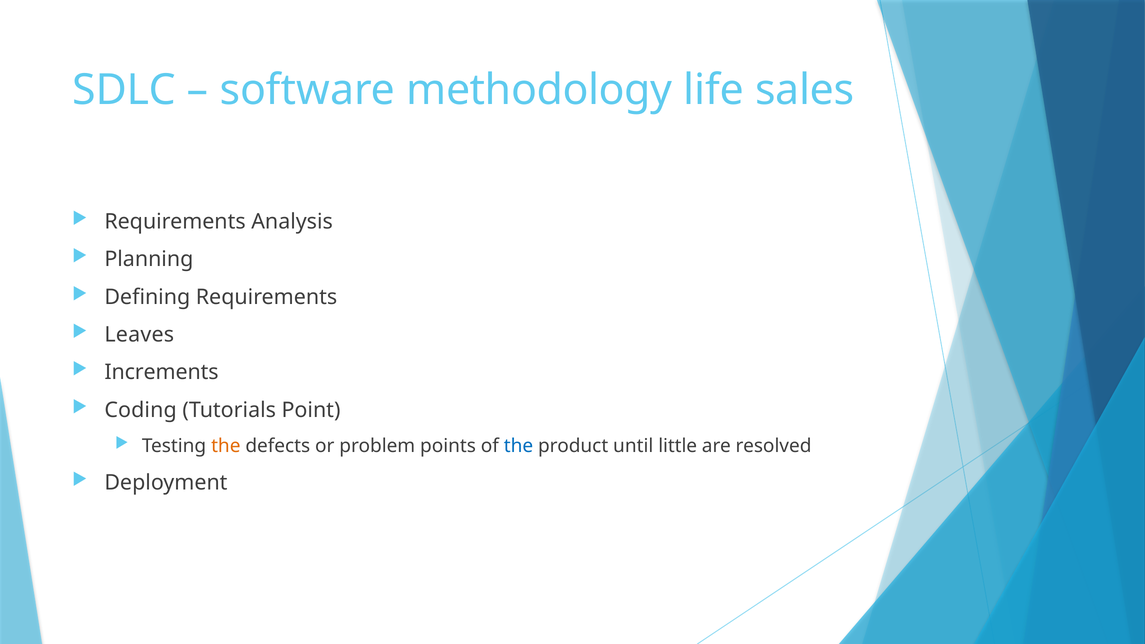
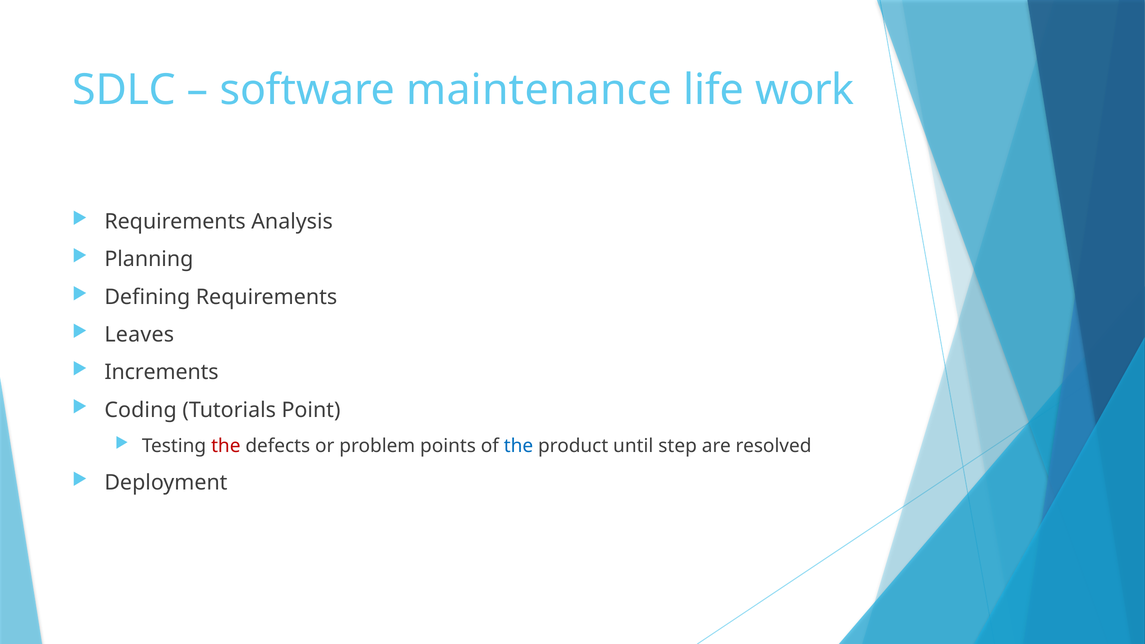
methodology: methodology -> maintenance (539, 90)
sales: sales -> work (805, 90)
the colour: orange -> red (226, 446)
little: little -> step (678, 446)
